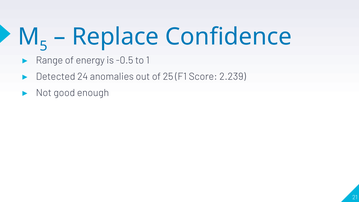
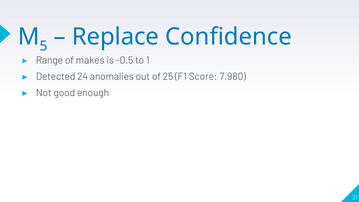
energy: energy -> makes (90, 60)
2.239: 2.239 -> 7.980 (233, 77)
